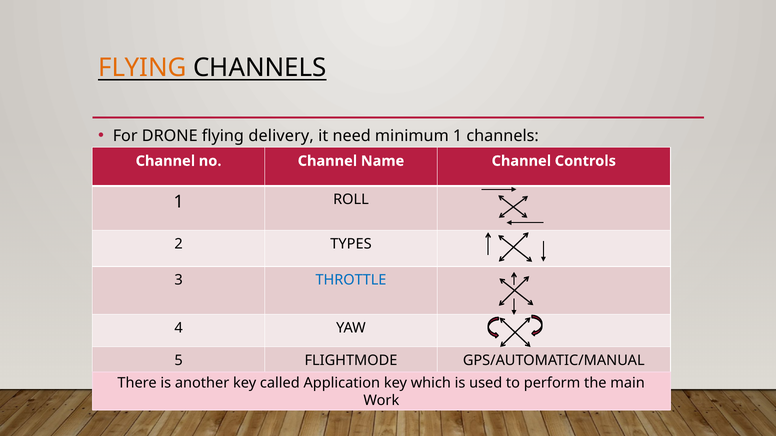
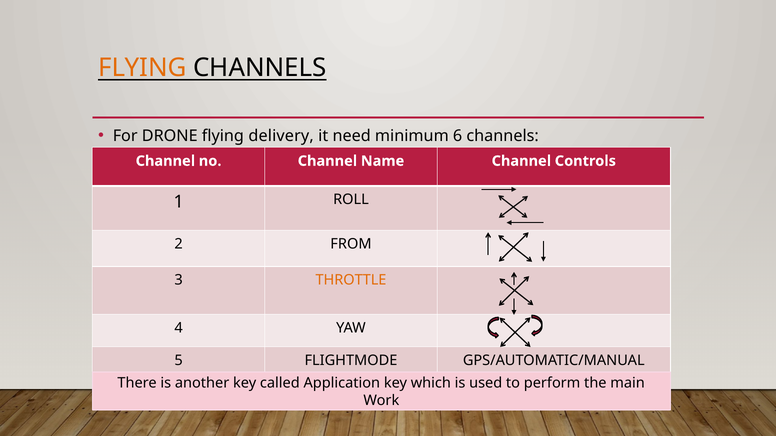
minimum 1: 1 -> 6 (458, 136)
TYPES: TYPES -> FROM (351, 244)
THROTTLE colour: blue -> orange (351, 281)
